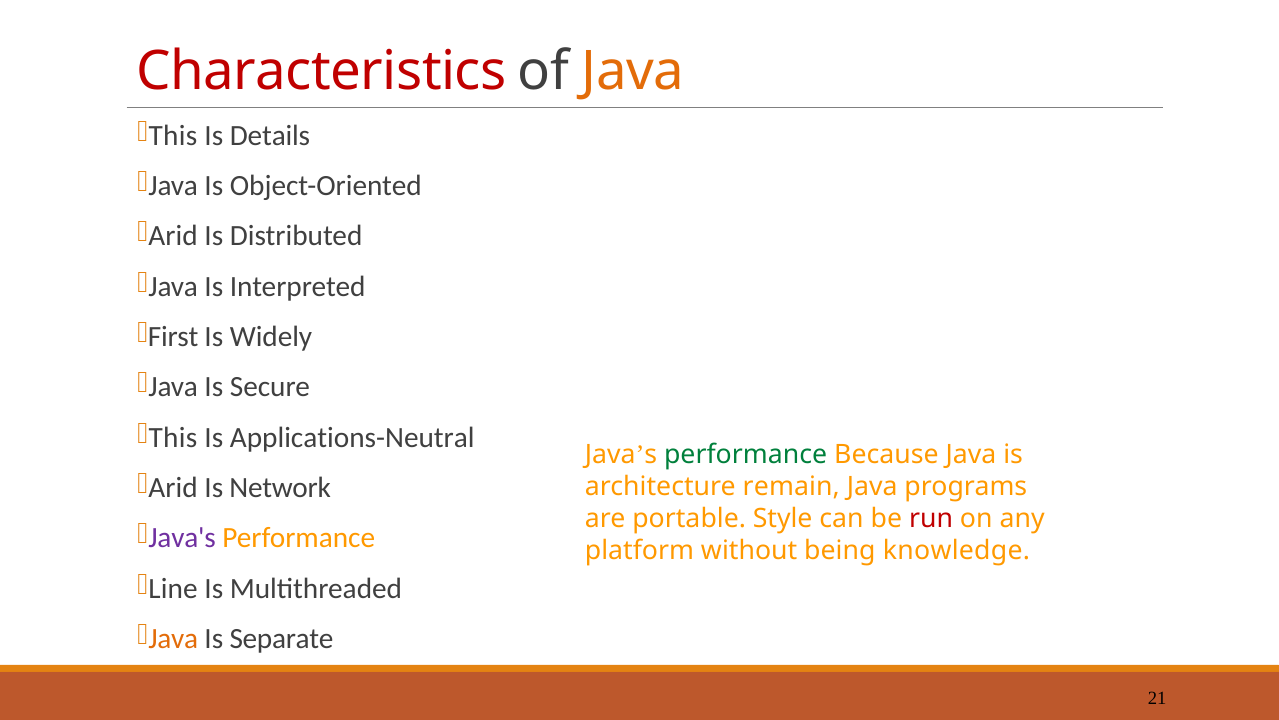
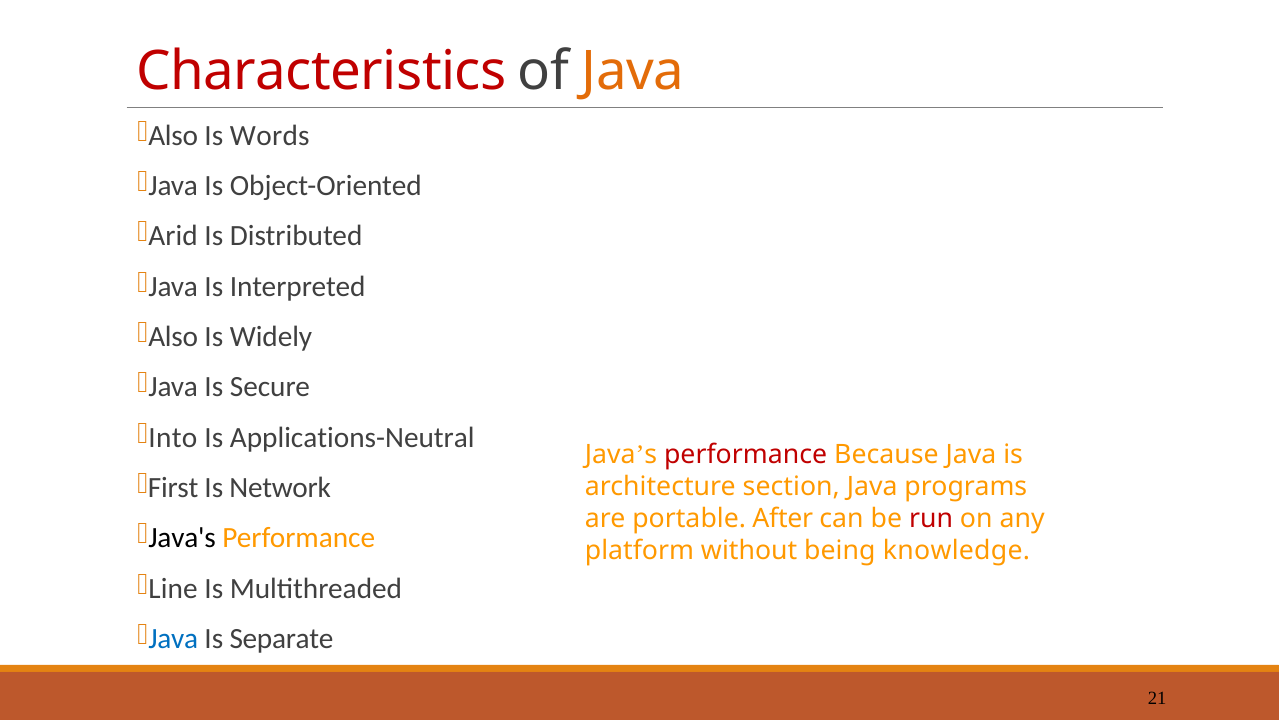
This: This -> Also (173, 135)
Details: Details -> Words (270, 135)
First: First -> Also (173, 337)
This: This -> Into (173, 437)
performance colour: green -> red (746, 454)
Arid: Arid -> First (173, 488)
remain: remain -> section (791, 486)
Style: Style -> After (783, 518)
Java's colour: purple -> black (182, 538)
Java colour: orange -> blue (173, 638)
